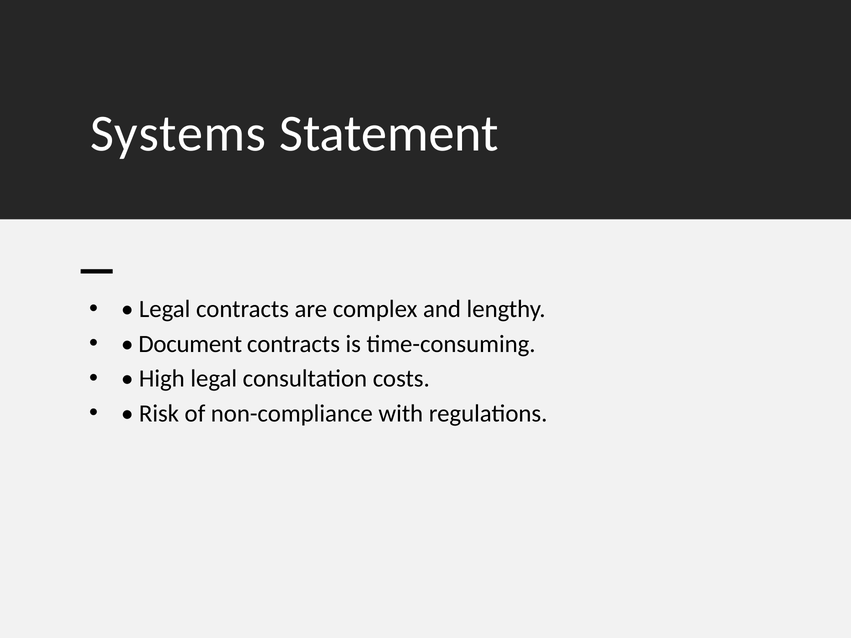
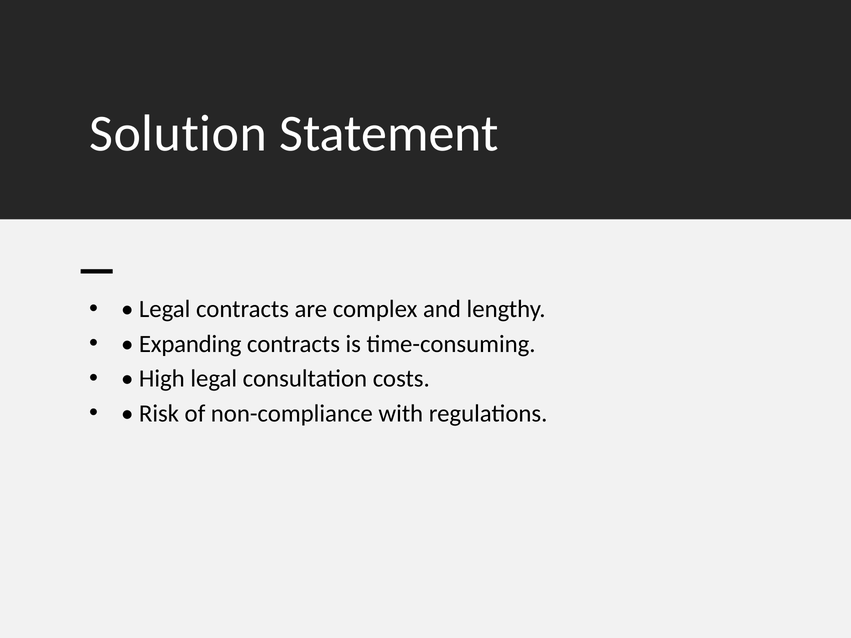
Systems: Systems -> Solution (178, 134)
Document: Document -> Expanding (190, 344)
